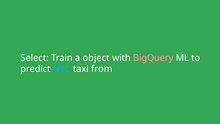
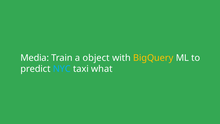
Select: Select -> Media (35, 58)
BigQuery colour: pink -> yellow (153, 58)
from: from -> what (102, 69)
